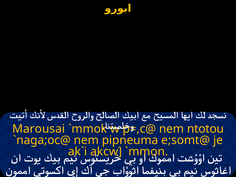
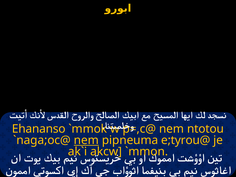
Marousai: Marousai -> Ehananso (39, 129)
nem underline: none -> present (86, 140)
e;somt@: e;somt@ -> e;tyrou@ (186, 140)
